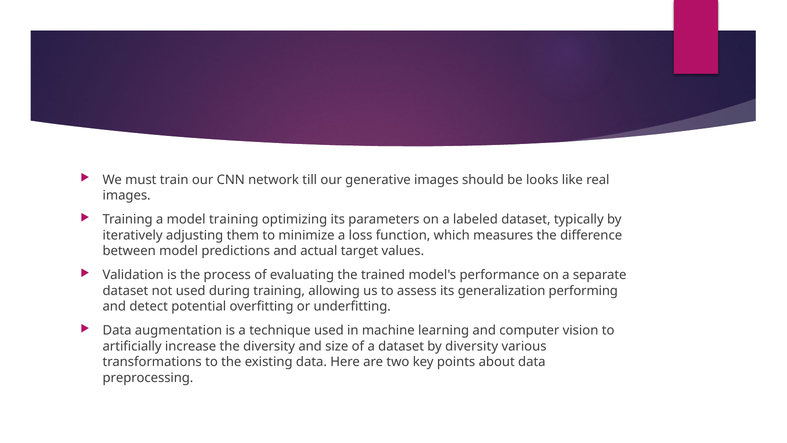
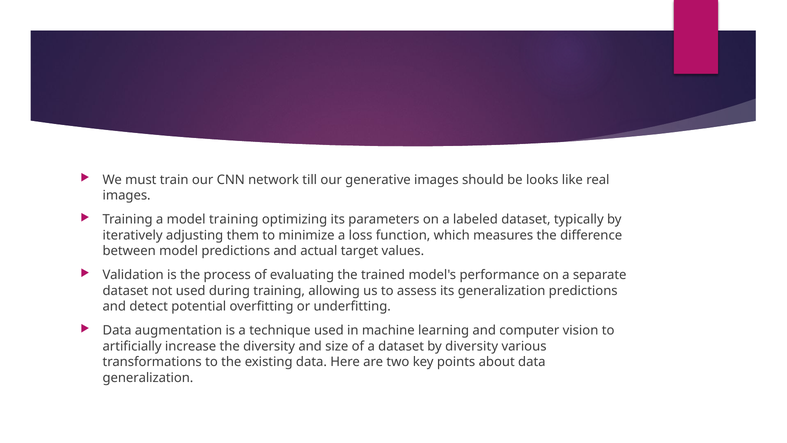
generalization performing: performing -> predictions (583, 291)
preprocessing: preprocessing -> generalization (148, 377)
